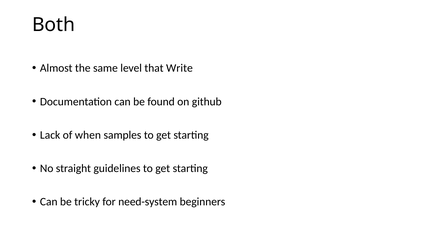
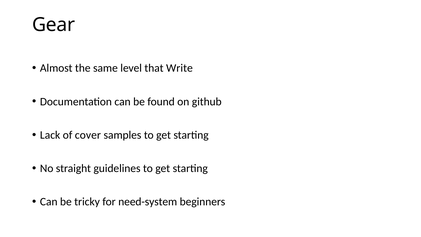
Both: Both -> Gear (54, 25)
when: when -> cover (88, 135)
